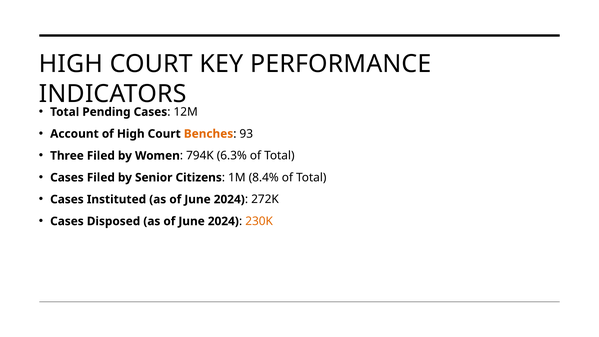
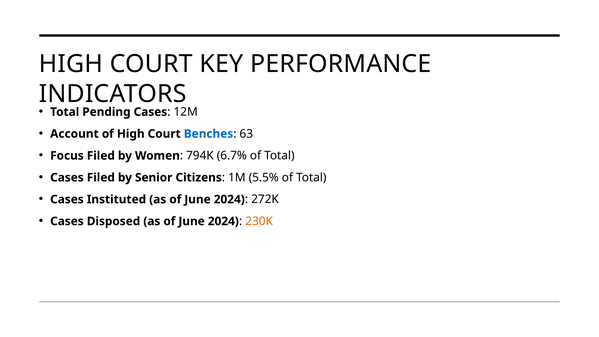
Benches colour: orange -> blue (208, 134)
93: 93 -> 63 (246, 134)
Three: Three -> Focus (67, 156)
6.3%: 6.3% -> 6.7% (232, 156)
8.4%: 8.4% -> 5.5% (264, 178)
